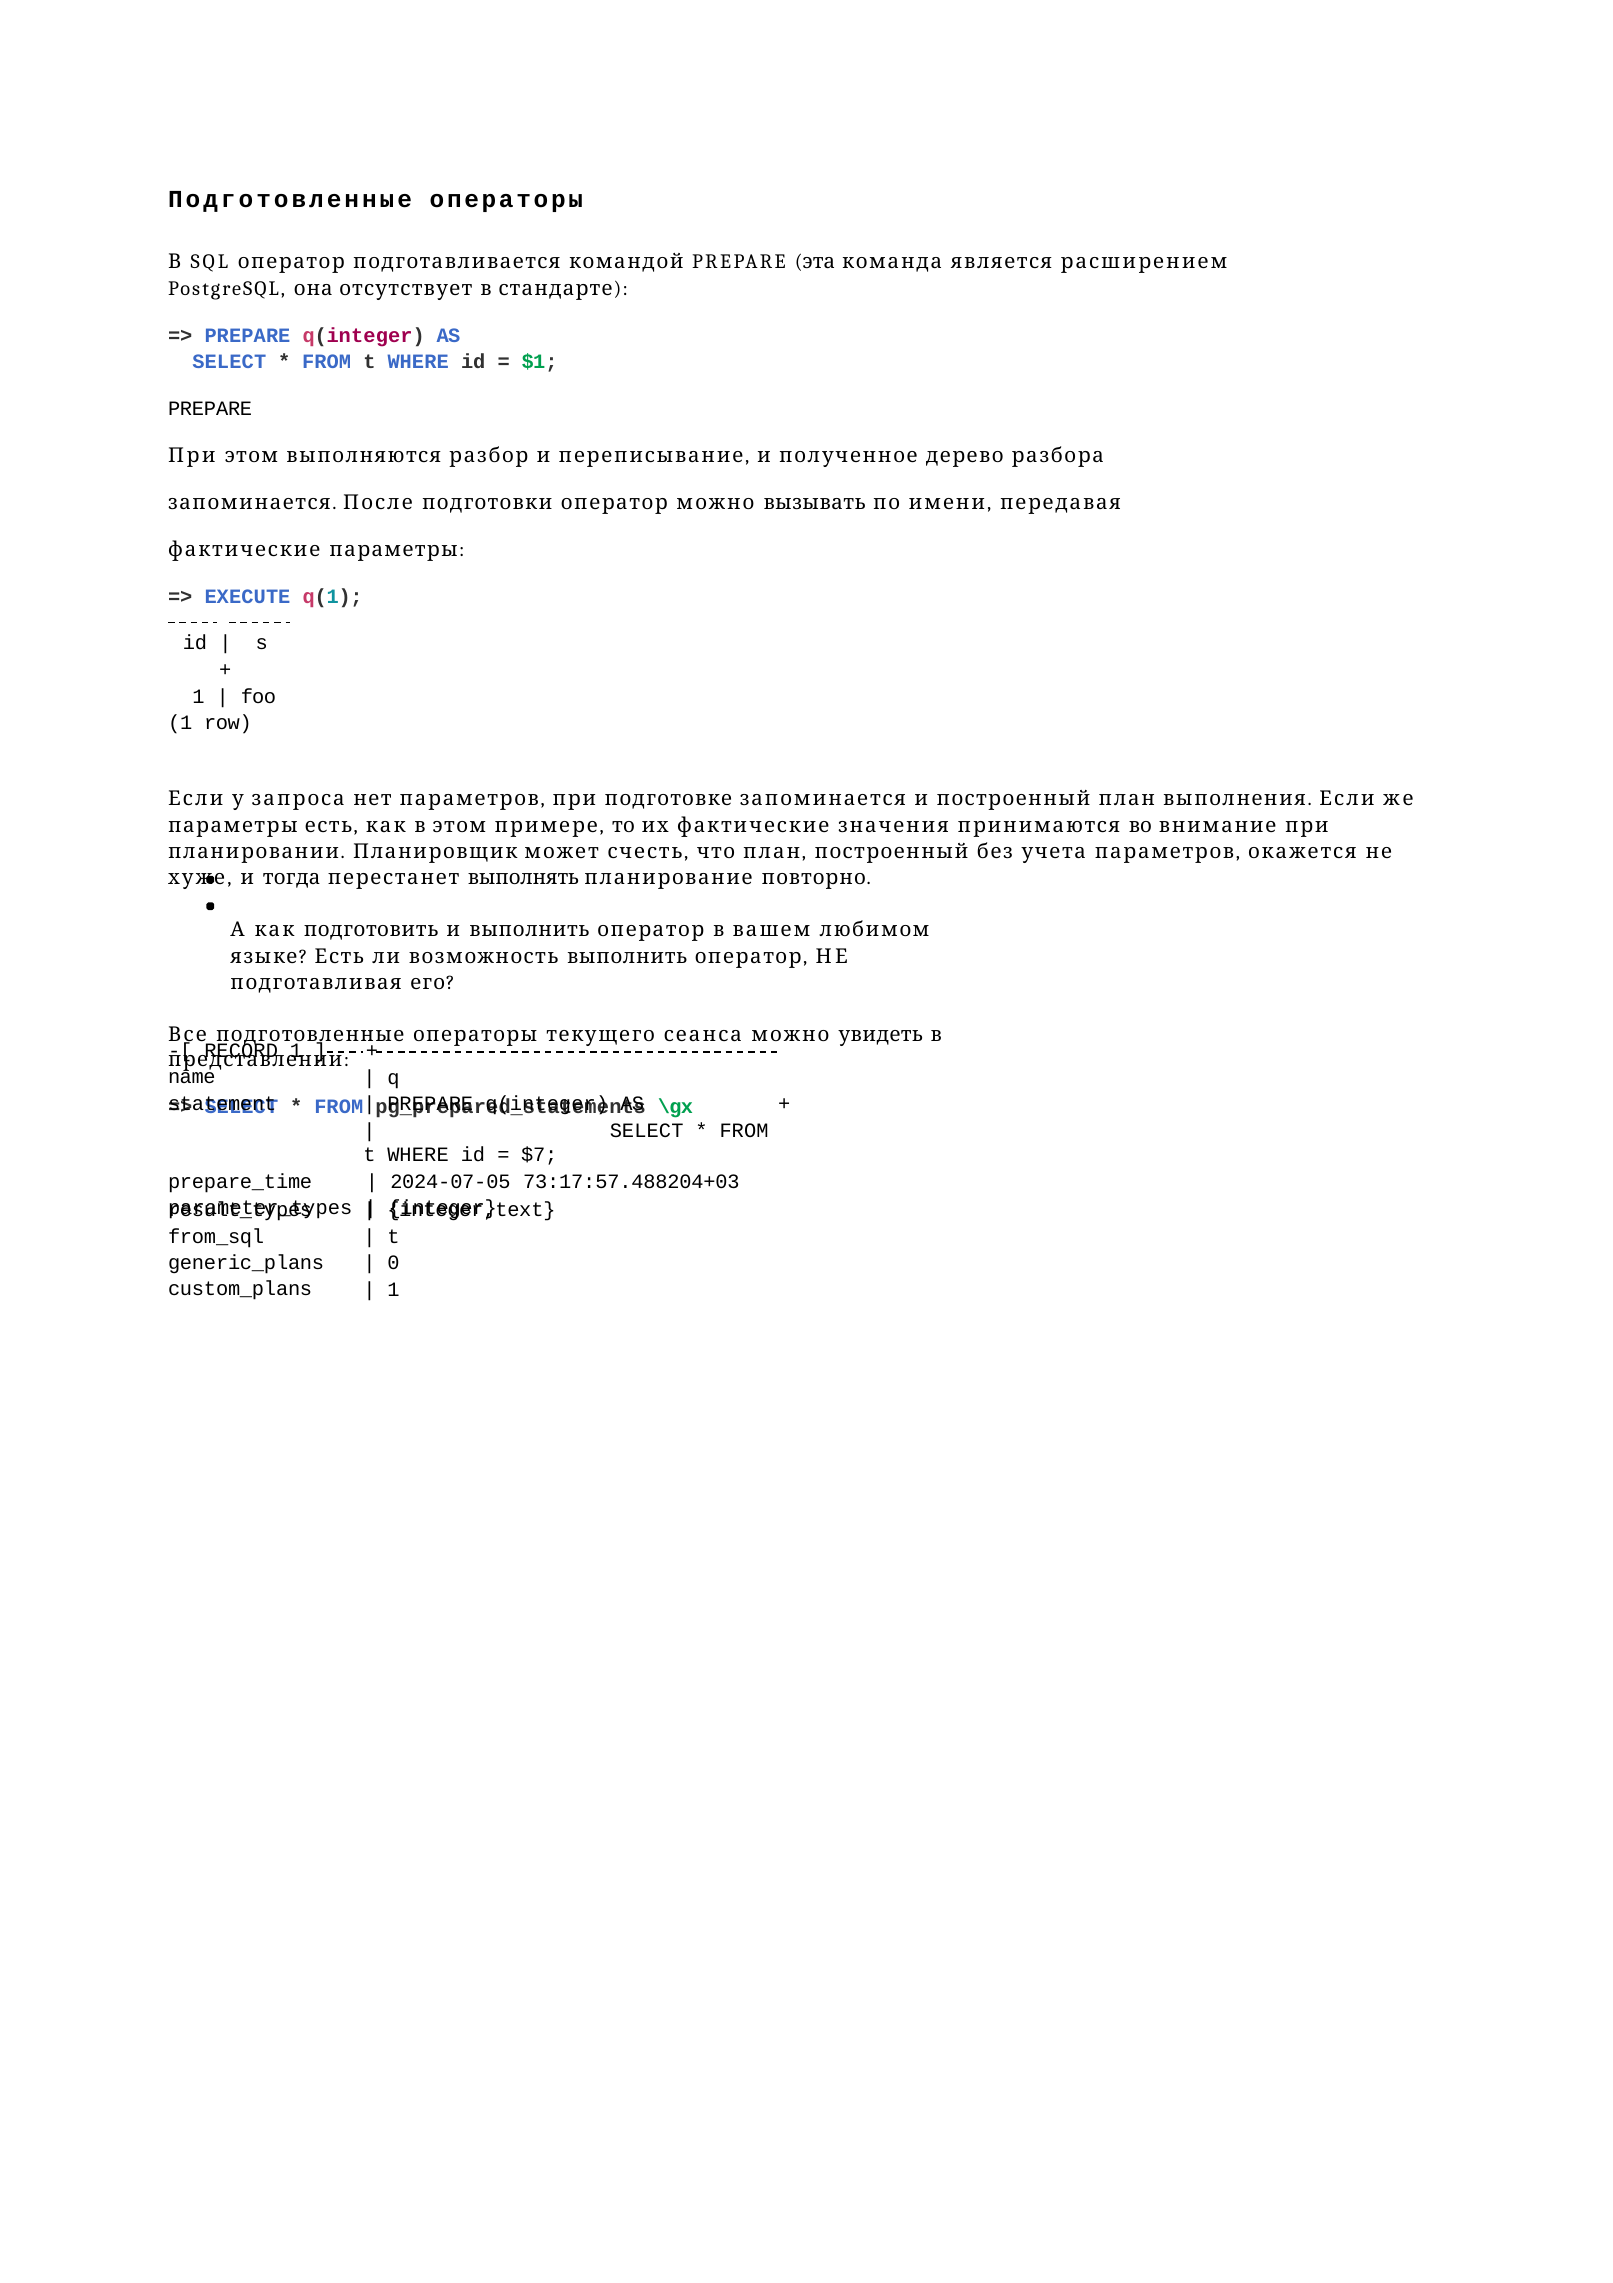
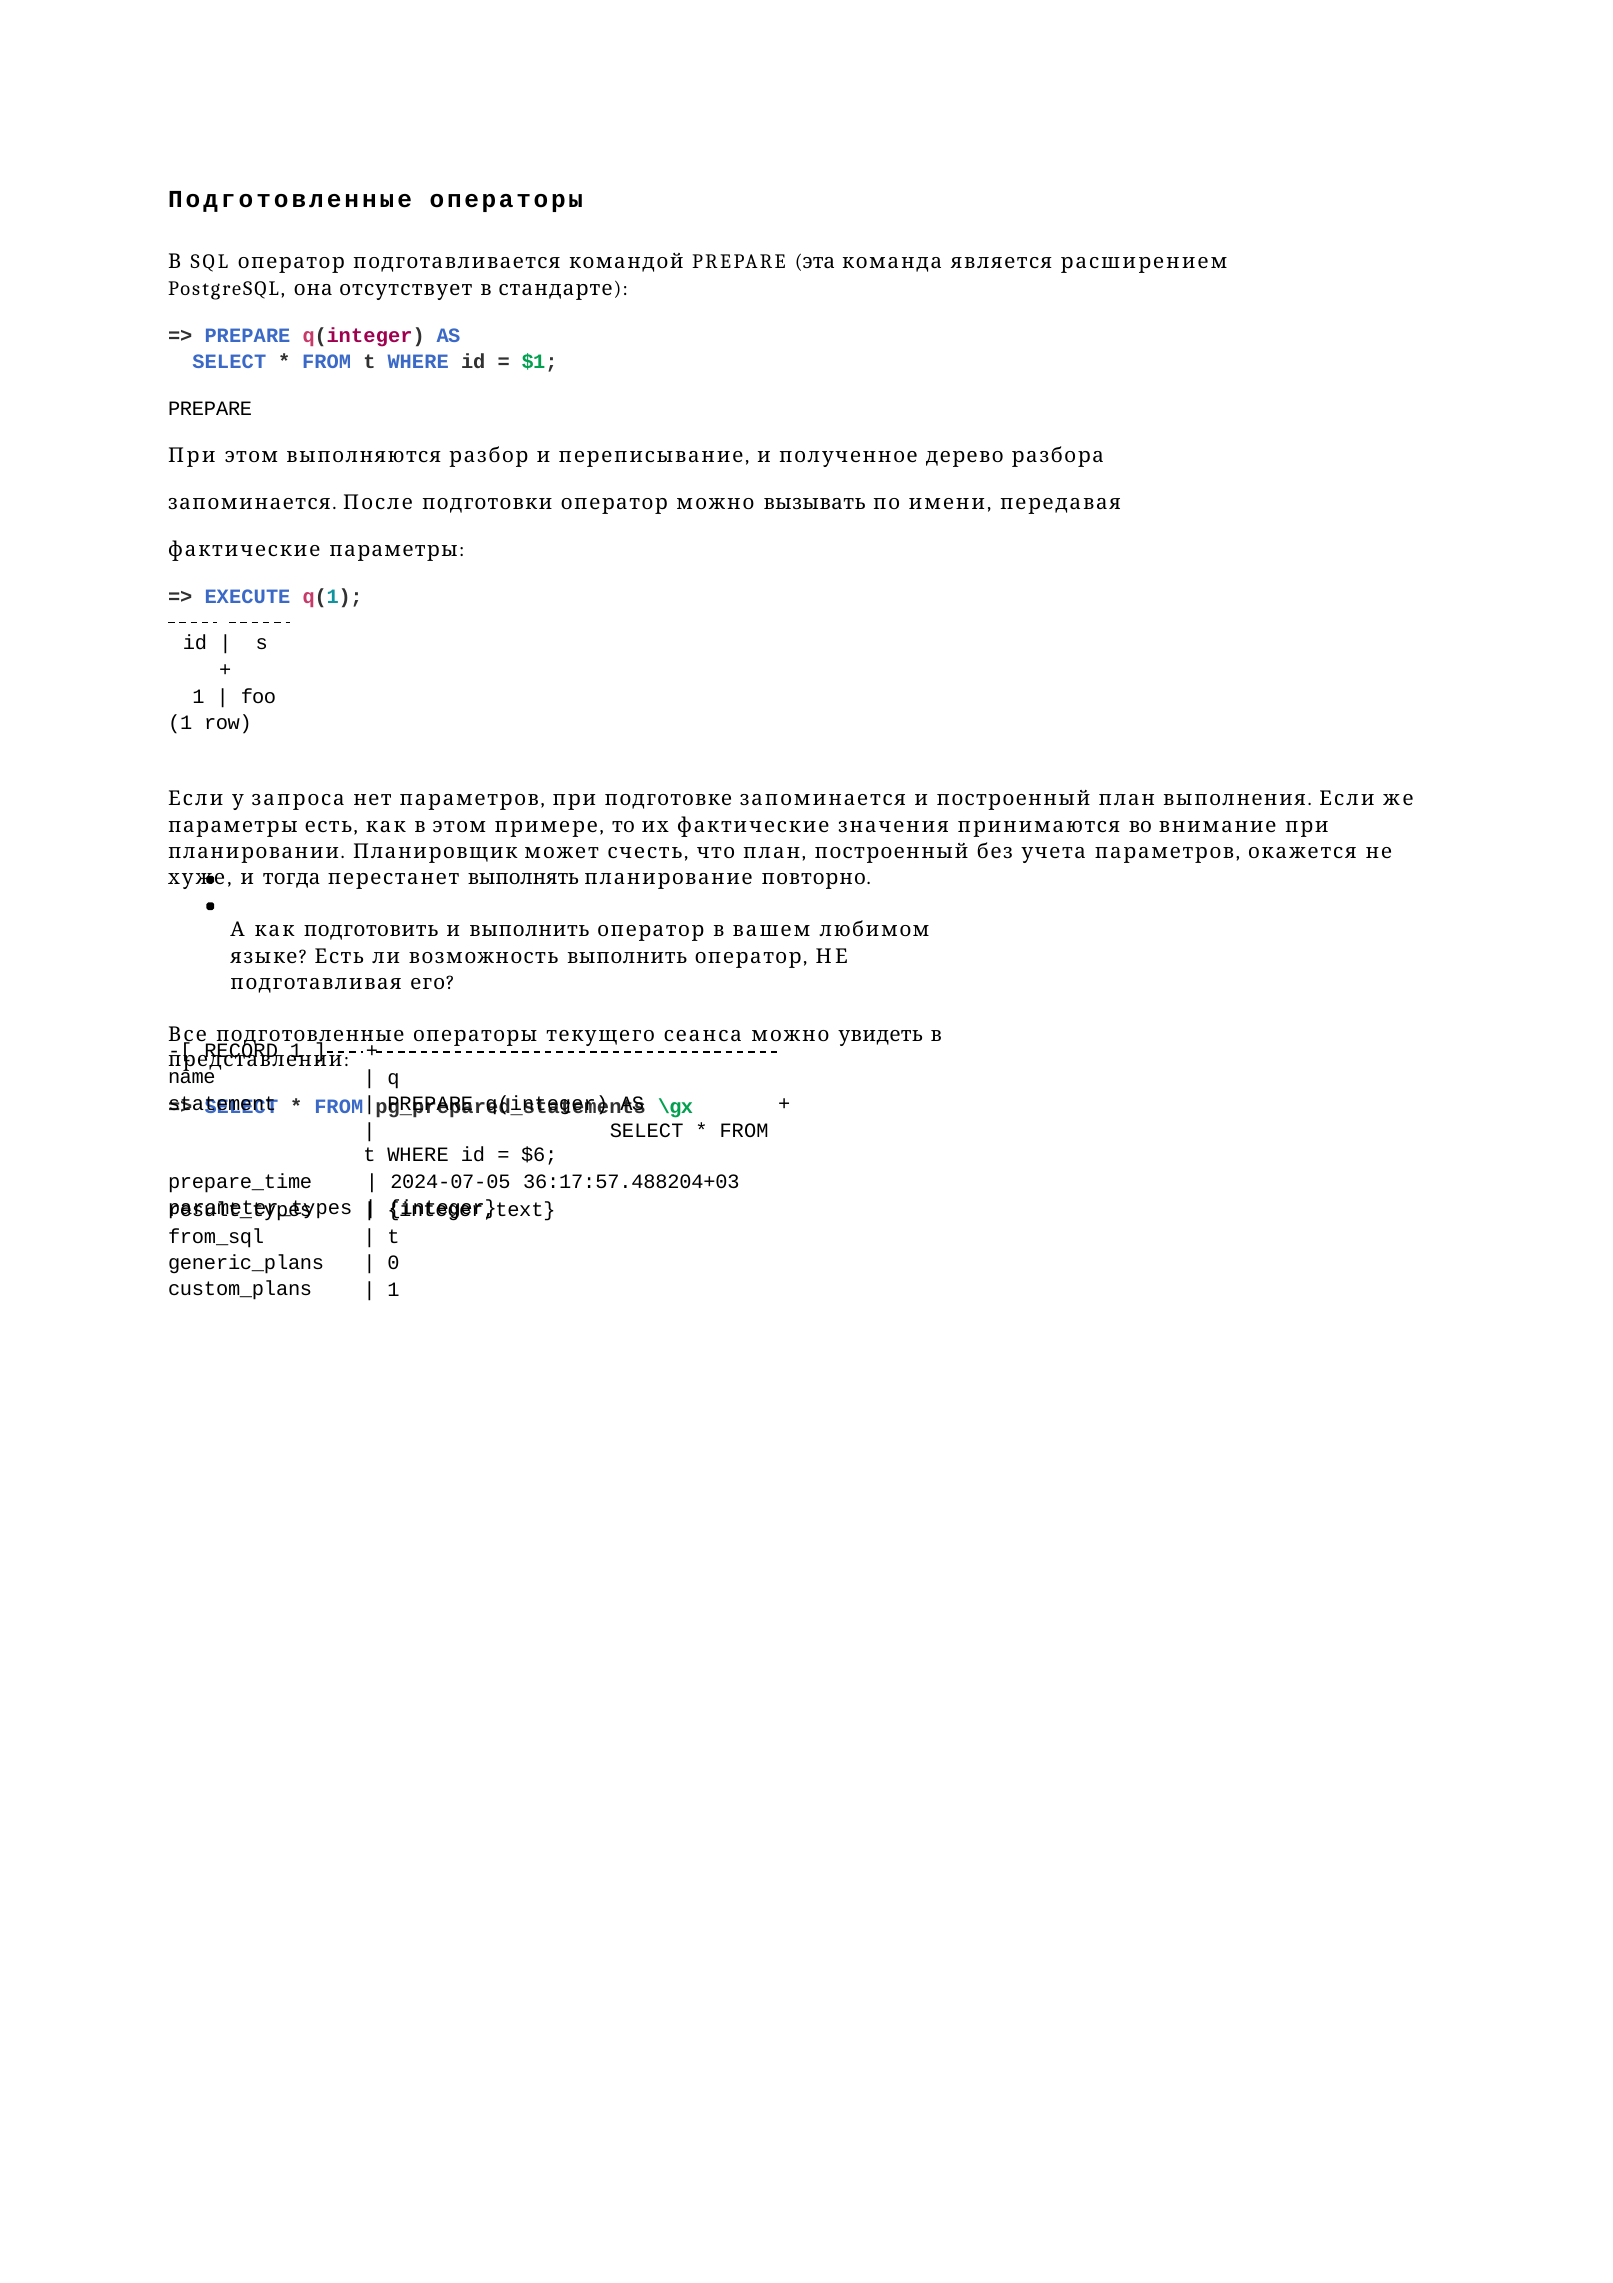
$7: $7 -> $6 (539, 1155)
73:17:57.488204+03: 73:17:57.488204+03 -> 36:17:57.488204+03 (631, 1181)
